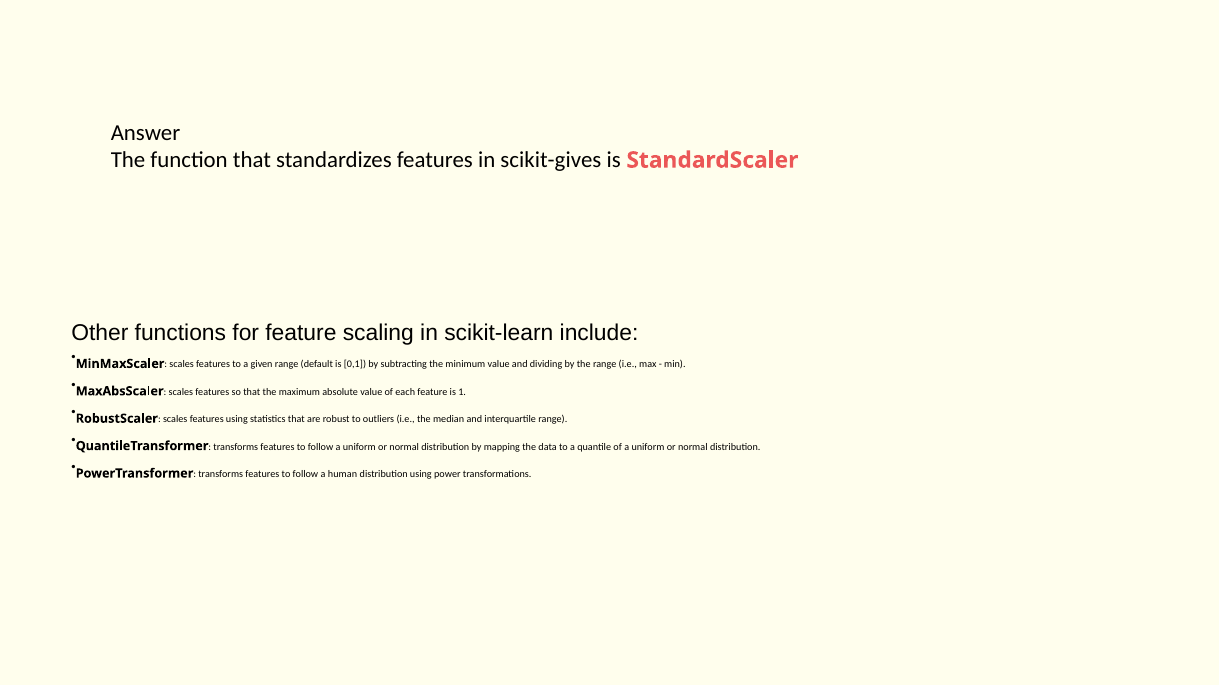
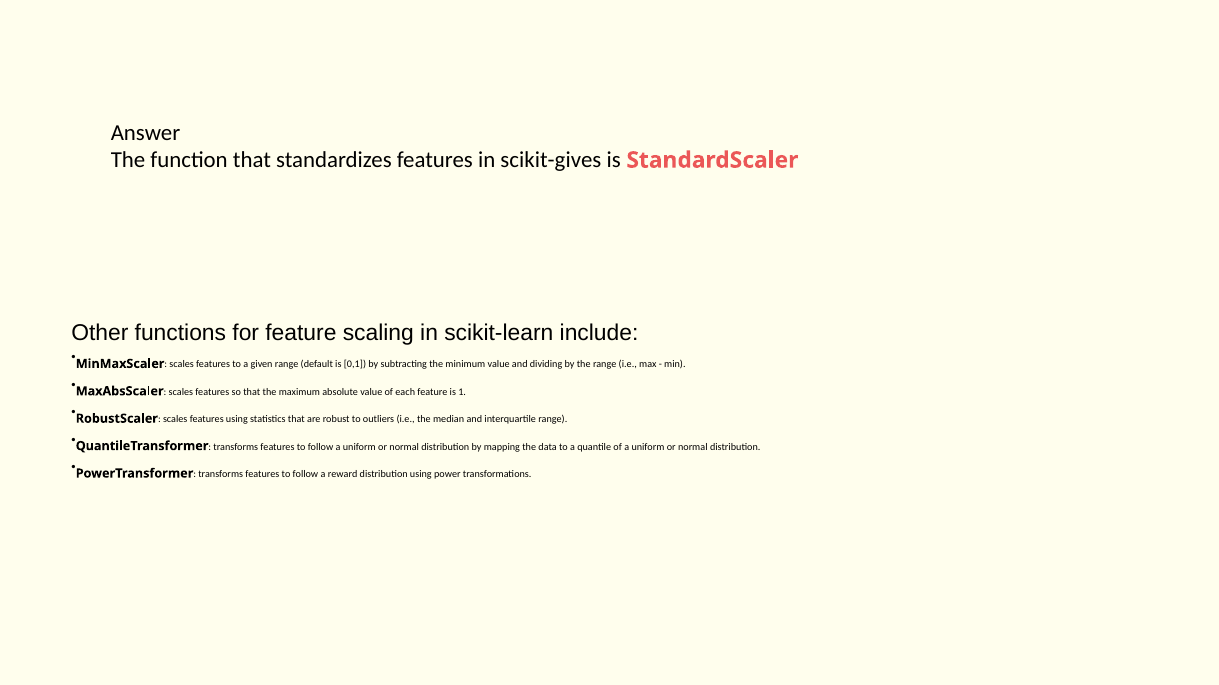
human: human -> reward (343, 475)
